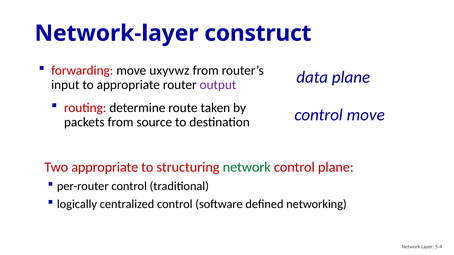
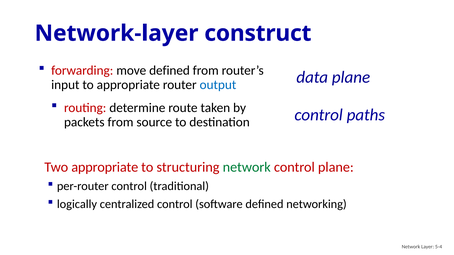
move uxyvwz: uxyvwz -> defined (170, 71)
output colour: purple -> blue (218, 85)
control move: move -> paths (366, 115)
